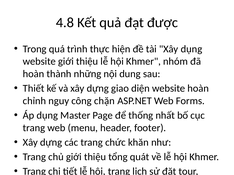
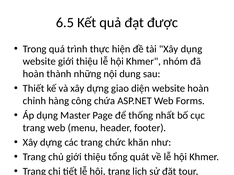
4.8: 4.8 -> 6.5 (65, 23)
nguy: nguy -> hàng (59, 101)
chặn: chặn -> chứa (105, 101)
